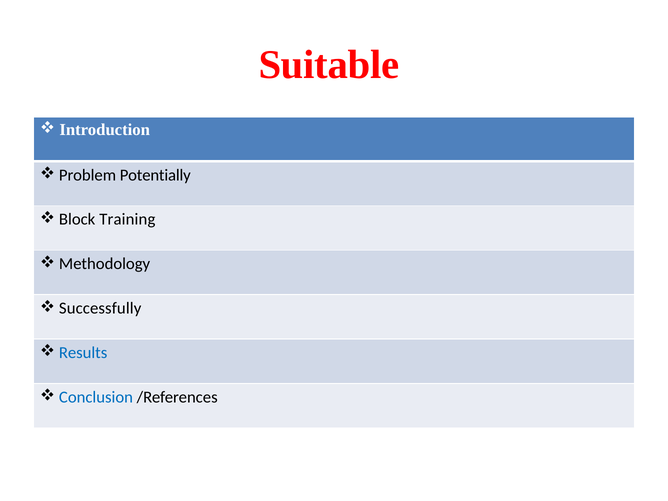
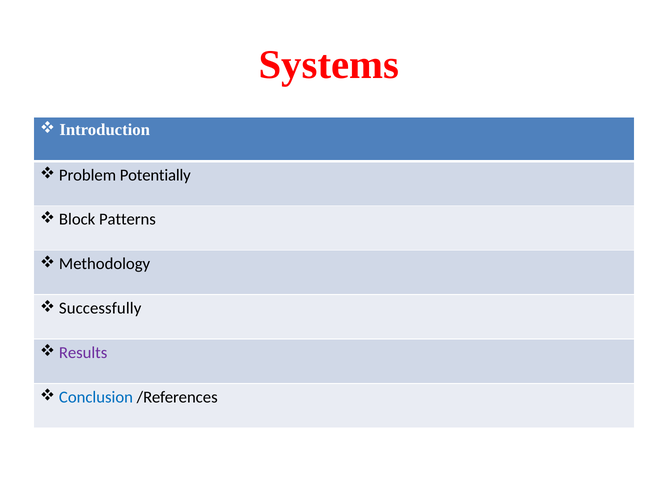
Suitable: Suitable -> Systems (329, 65)
Training: Training -> Patterns (127, 219)
Results colour: blue -> purple (83, 353)
